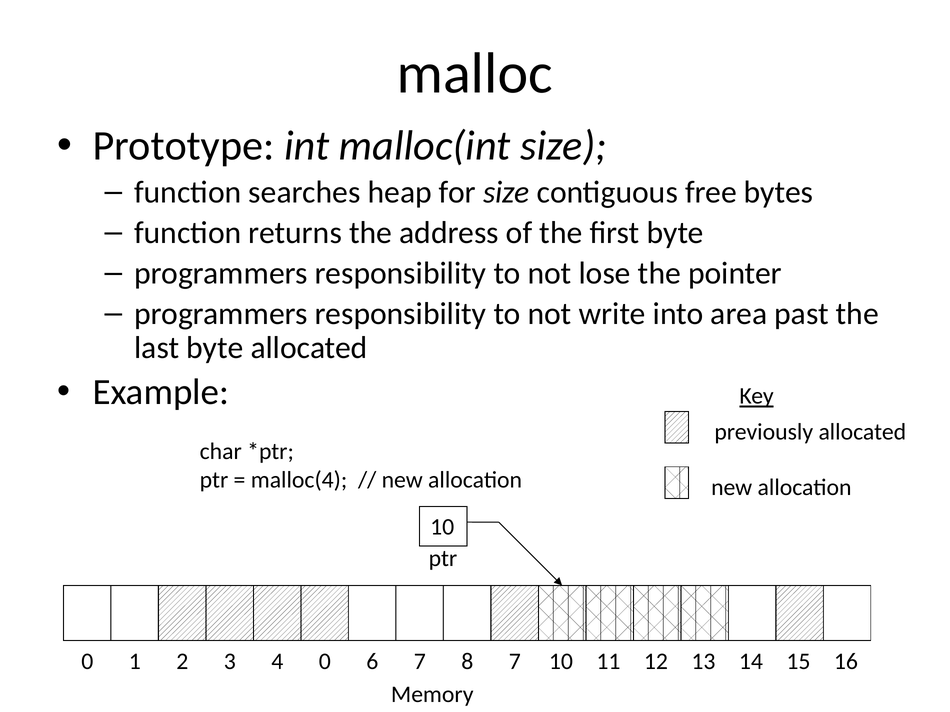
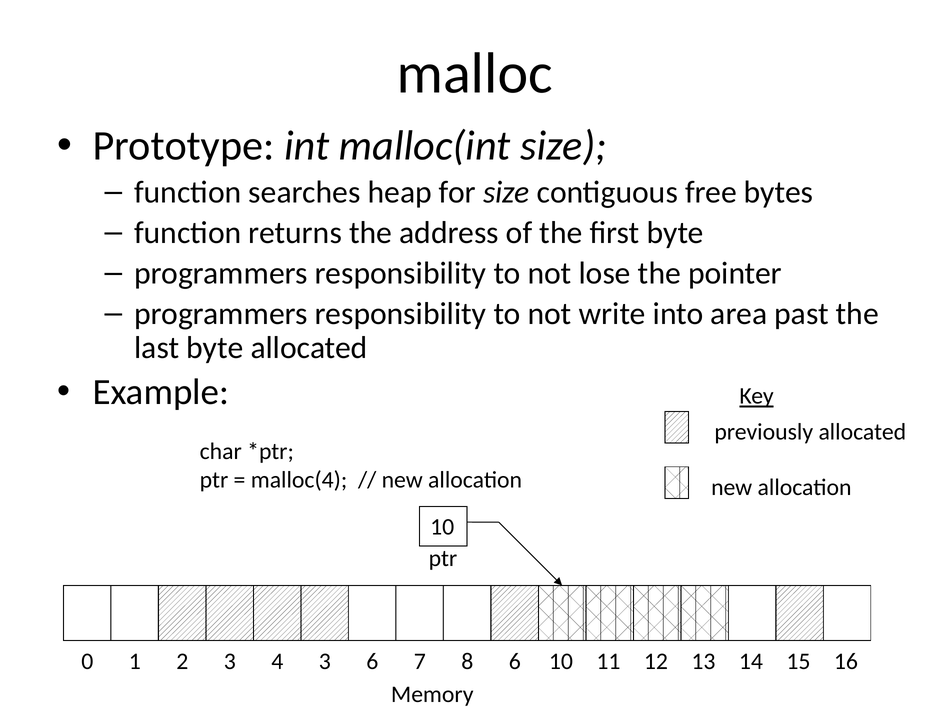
4 0: 0 -> 3 (325, 662)
8 7: 7 -> 6 (515, 662)
